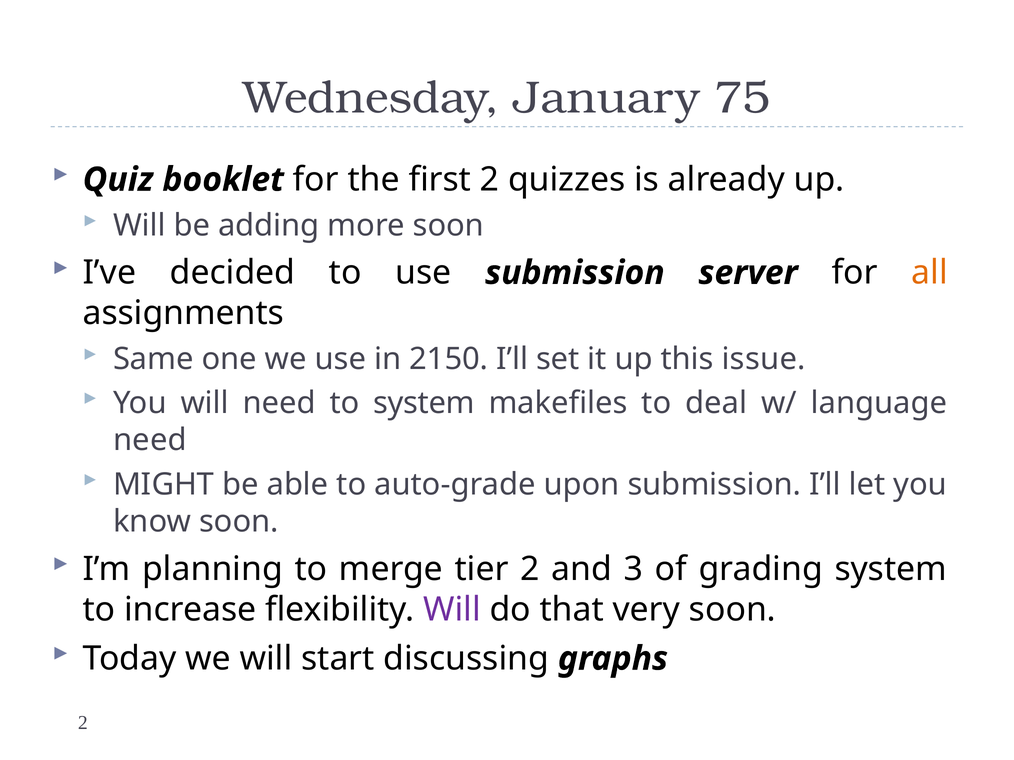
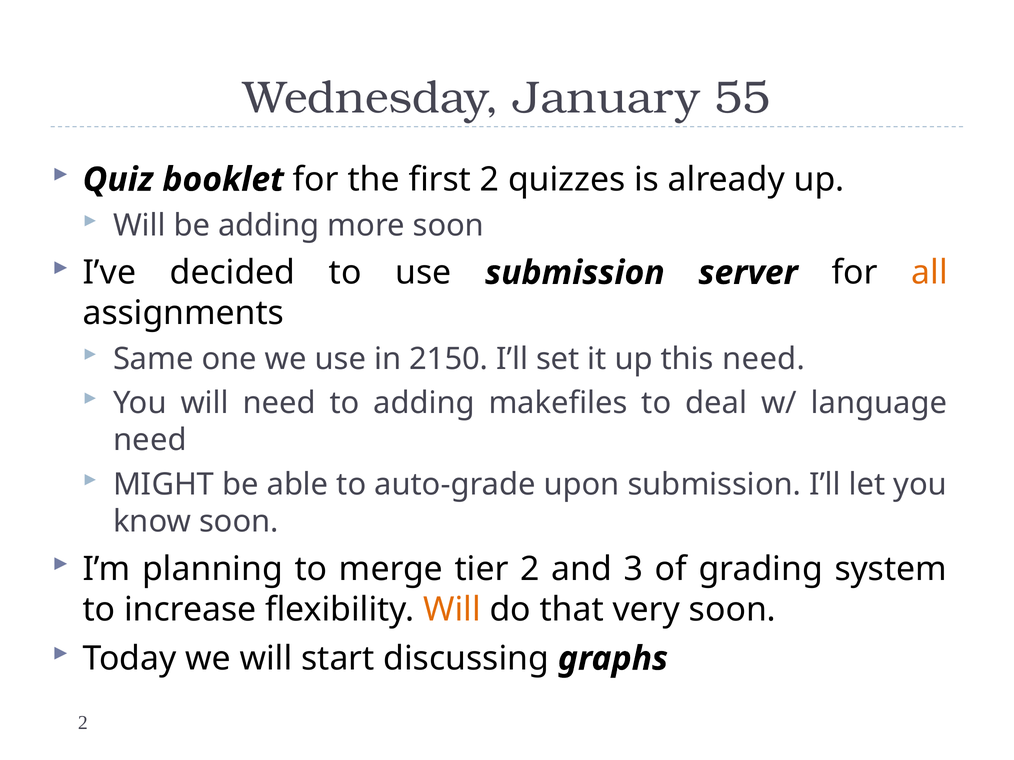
75: 75 -> 55 (742, 98)
this issue: issue -> need (764, 359)
to system: system -> adding (424, 403)
Will colour: purple -> orange (452, 610)
